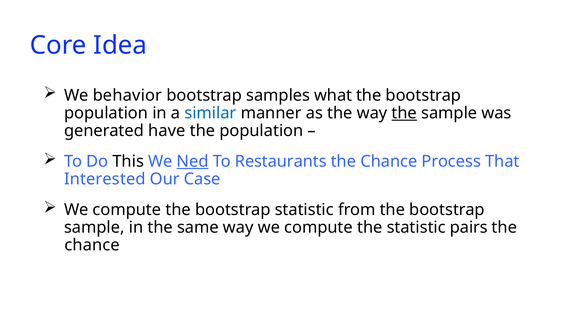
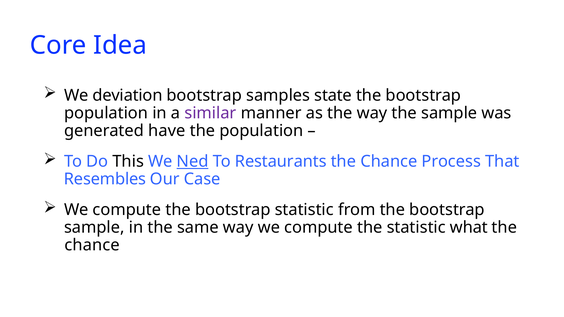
behavior: behavior -> deviation (128, 95)
what: what -> state (333, 95)
similar colour: blue -> purple (210, 113)
the underline: present -> none (404, 113)
Interested: Interested -> Resembles (105, 179)
pairs: pairs -> what (469, 228)
